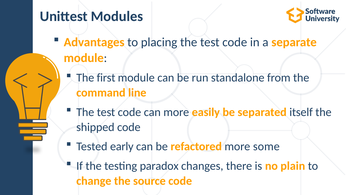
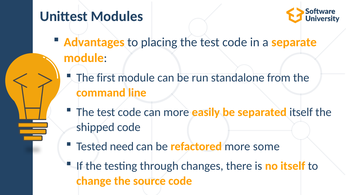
early: early -> need (122, 146)
paradox: paradox -> through (159, 166)
no plain: plain -> itself (293, 166)
